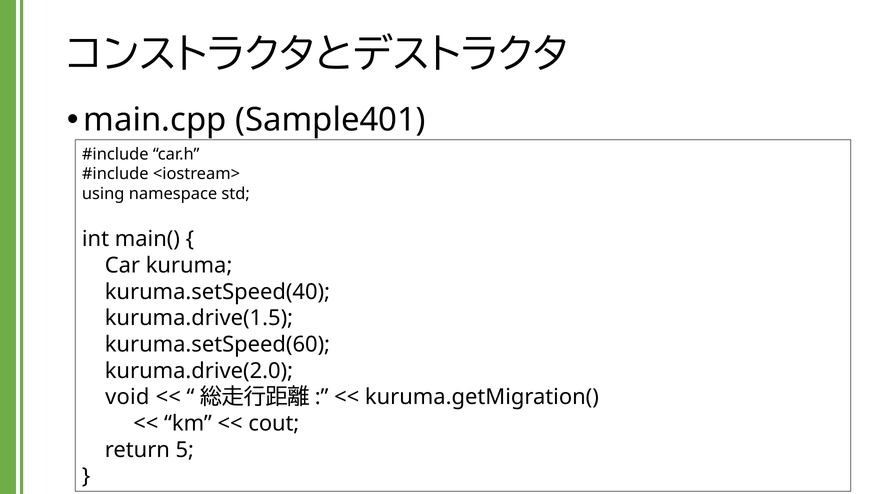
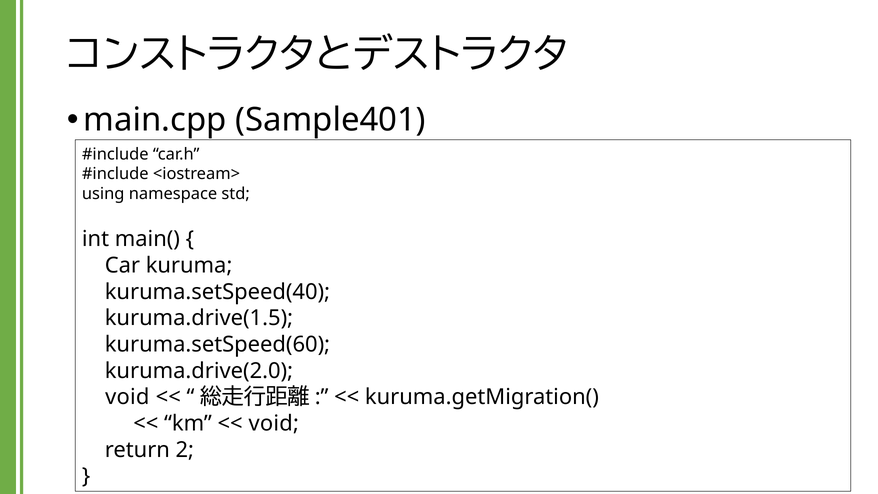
cout: cout -> void (274, 423)
5: 5 -> 2 (185, 450)
